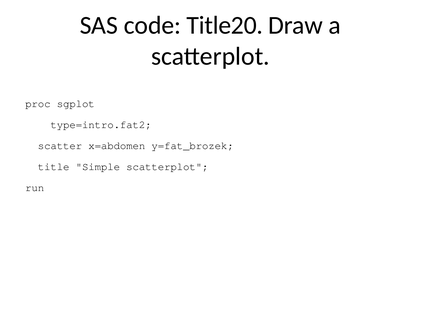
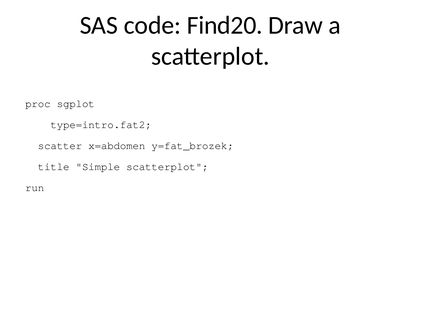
Title20: Title20 -> Find20 (225, 25)
